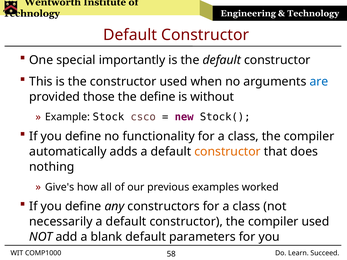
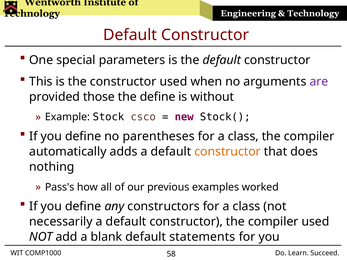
importantly: importantly -> parameters (132, 60)
are colour: blue -> purple (319, 82)
functionality: functionality -> parentheses (159, 136)
Give's: Give's -> Pass's (60, 187)
parameters: parameters -> statements (202, 237)
